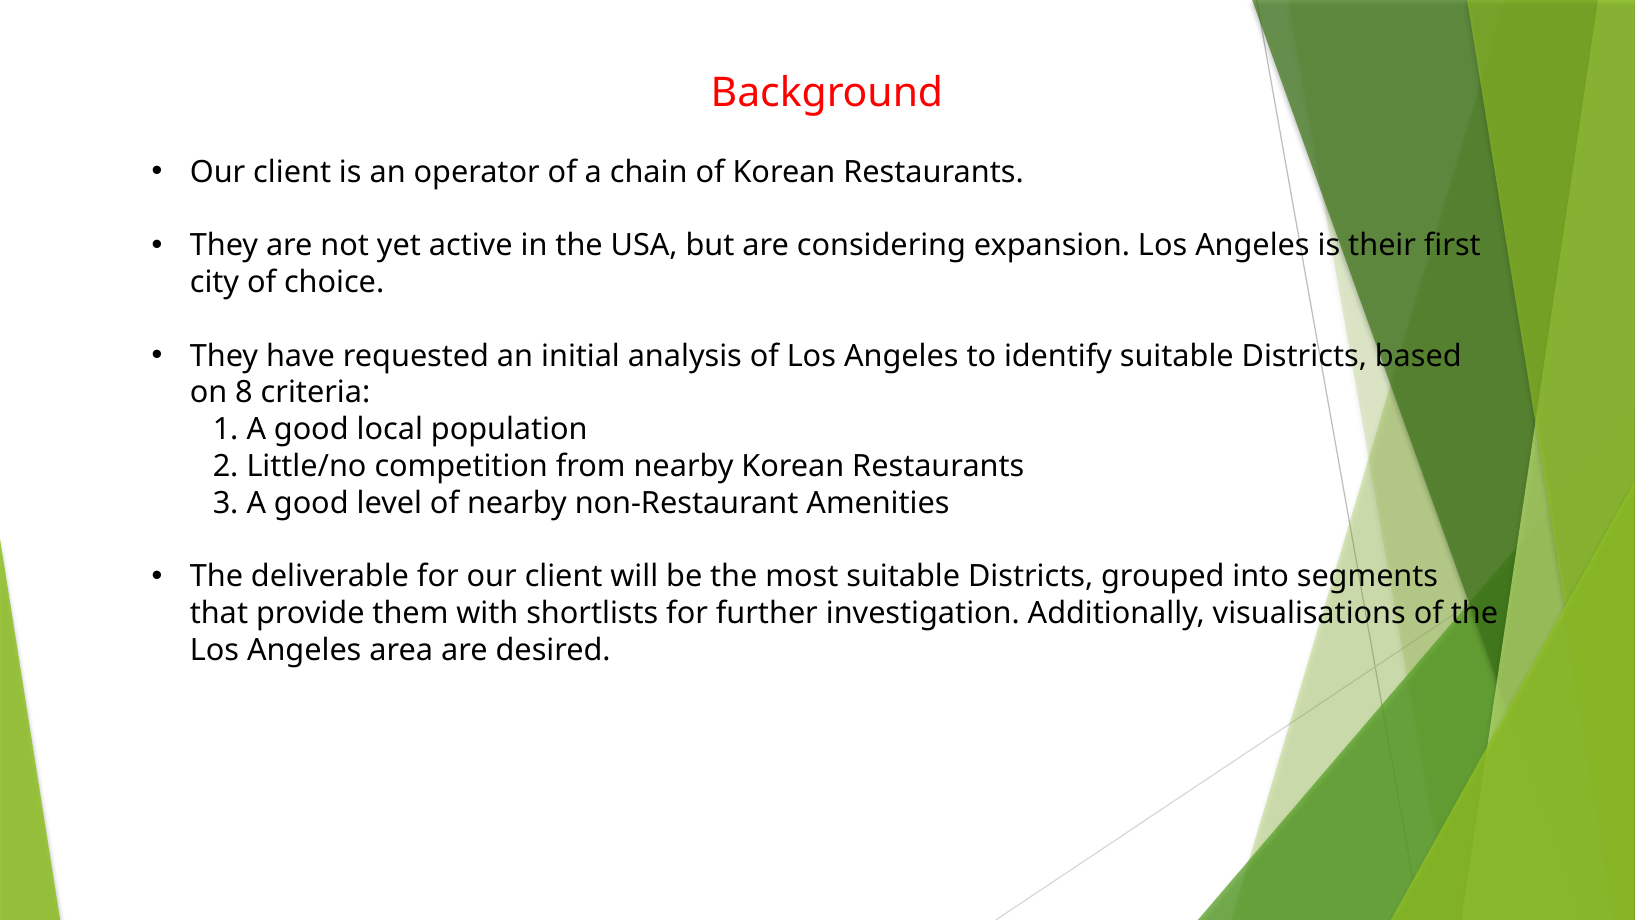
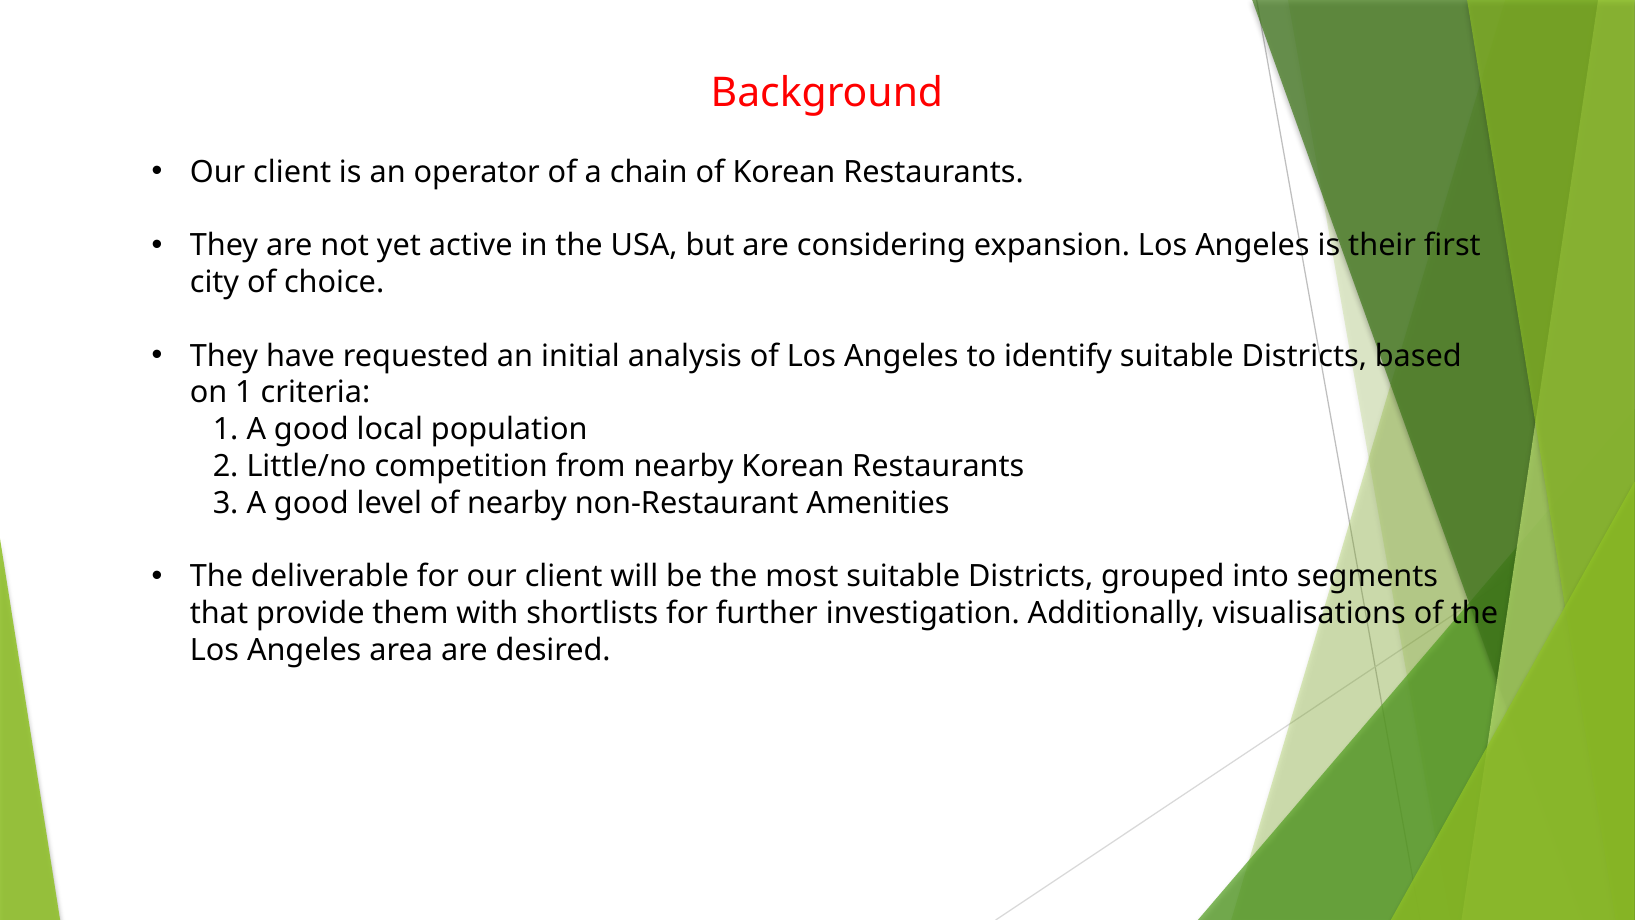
on 8: 8 -> 1 (244, 393)
